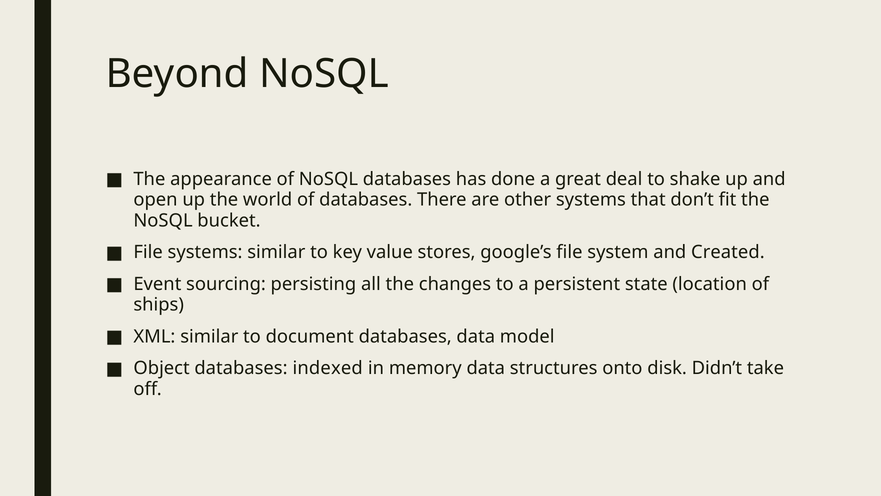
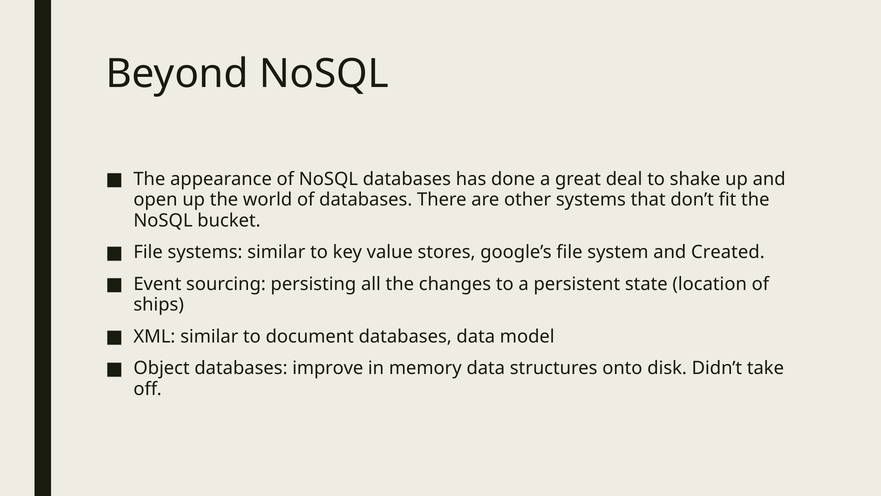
indexed: indexed -> improve (328, 368)
